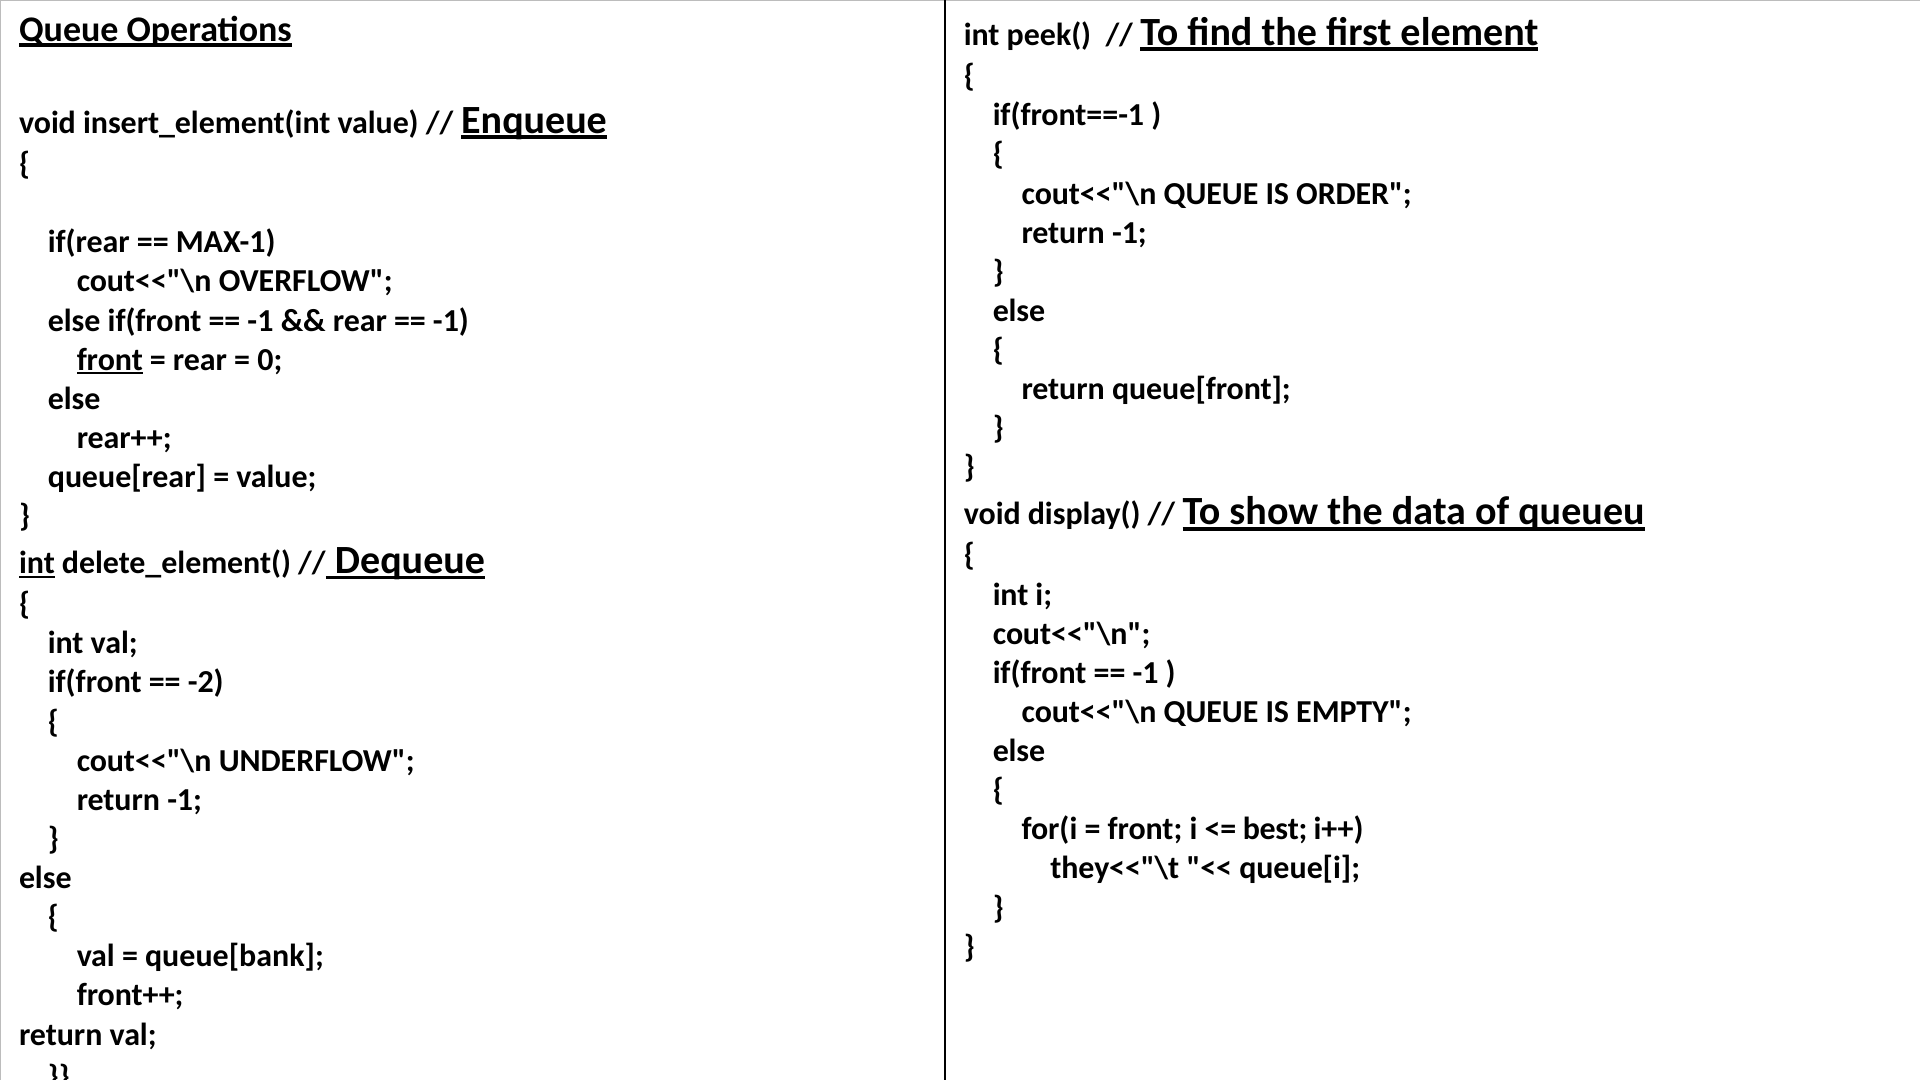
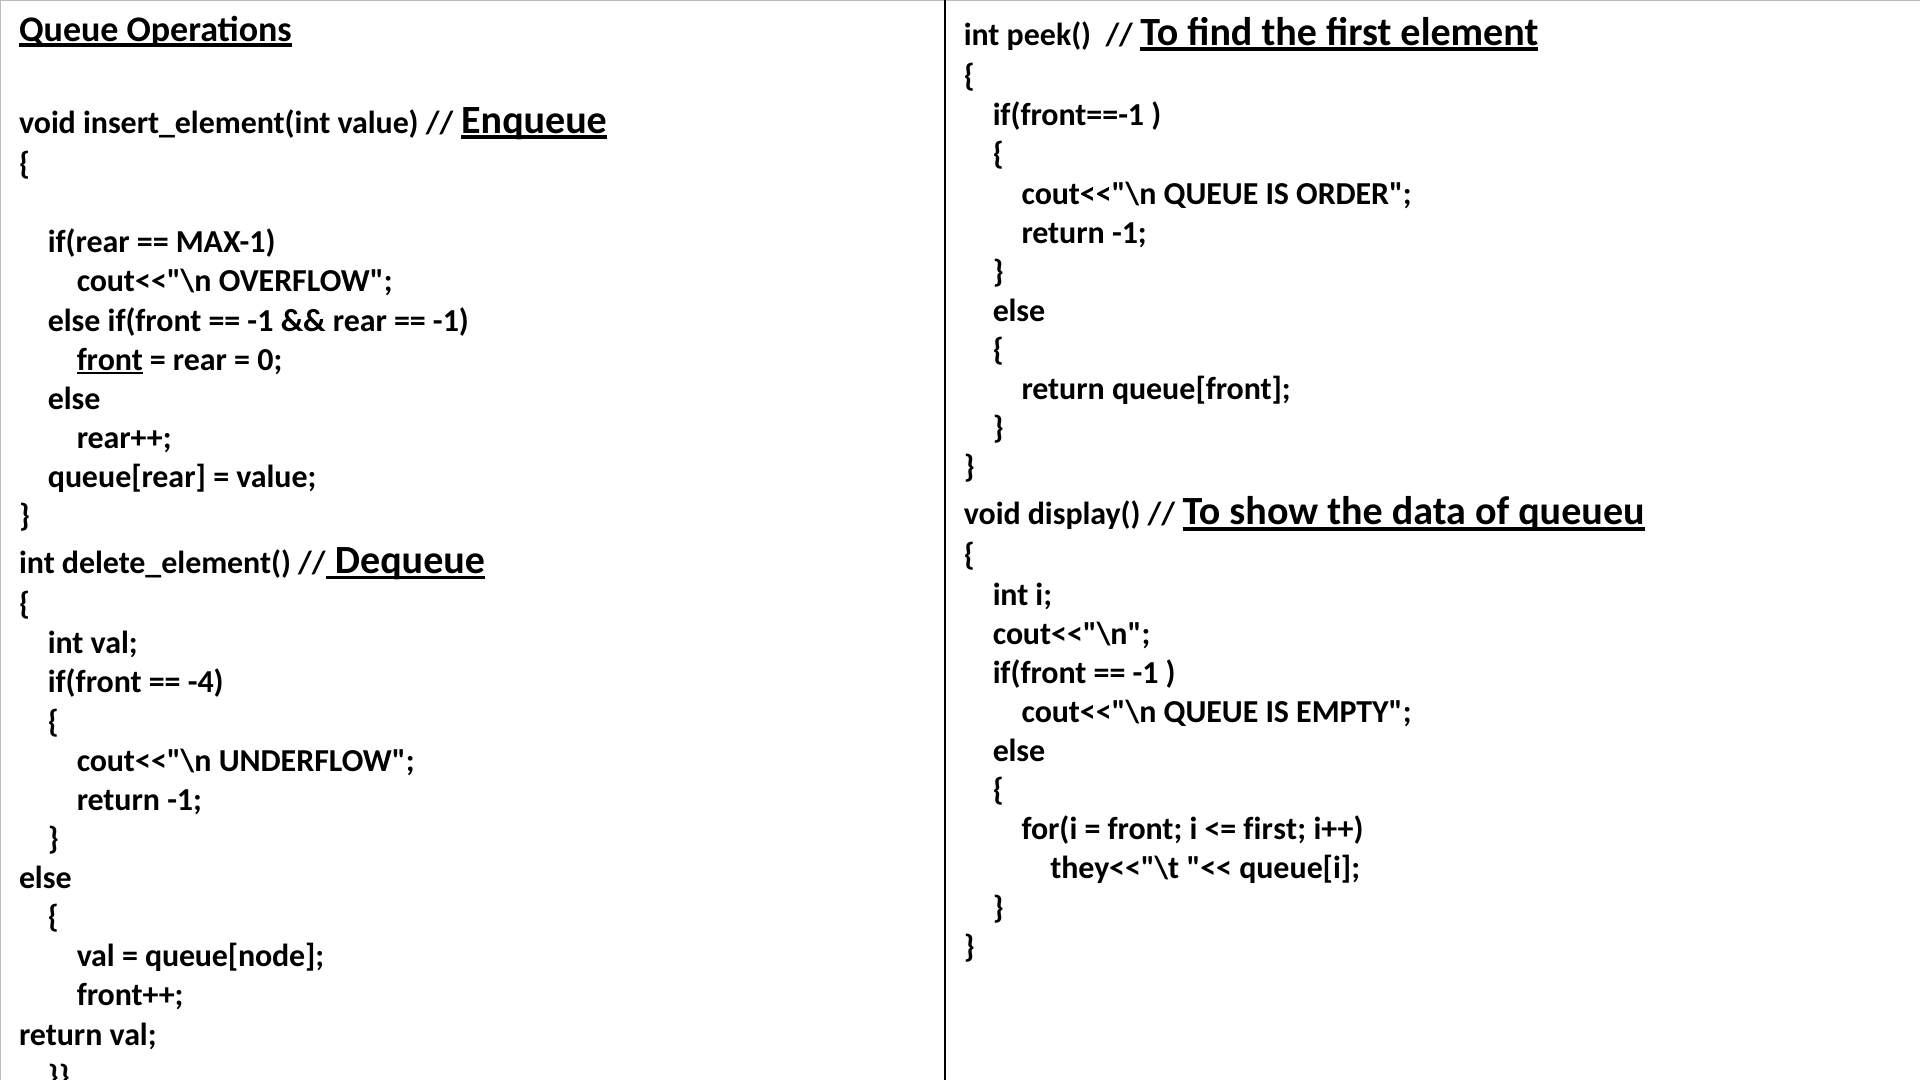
int underline: present -> none (37, 563)
-2: -2 -> -4 (206, 682)
best: best -> first (1275, 829)
queue[bank: queue[bank -> queue[node (235, 956)
